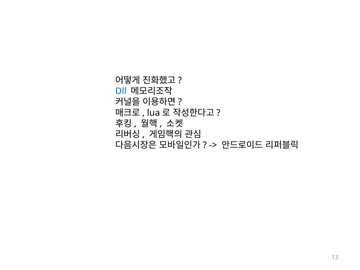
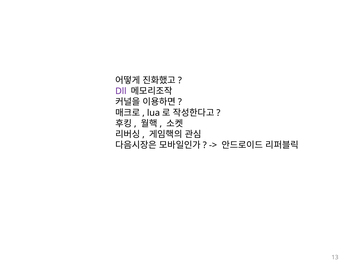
Dll colour: blue -> purple (121, 91)
